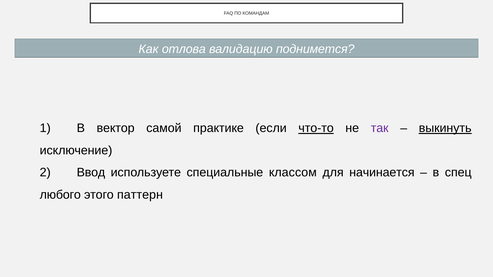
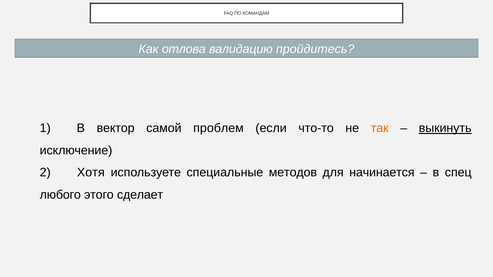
поднимется: поднимется -> пройдитесь (315, 49)
практике: практике -> проблем (218, 128)
что-то underline: present -> none (316, 128)
так colour: purple -> orange (380, 128)
Ввод: Ввод -> Хотя (91, 173)
классом: классом -> методов (293, 173)
паттерн: паттерн -> сделает (140, 195)
